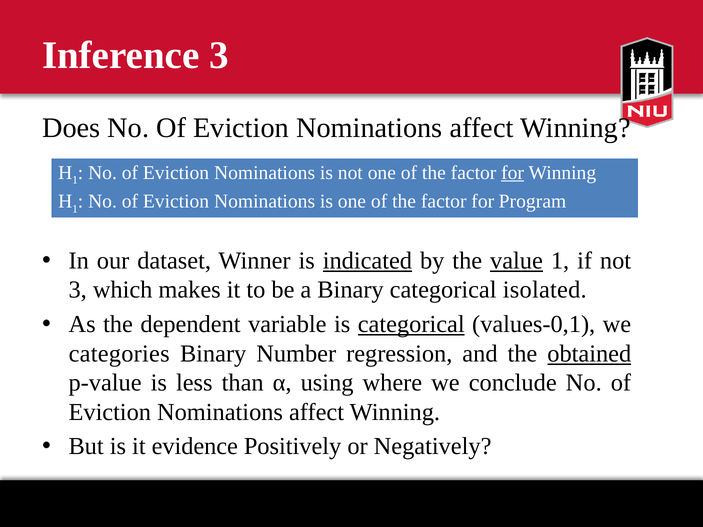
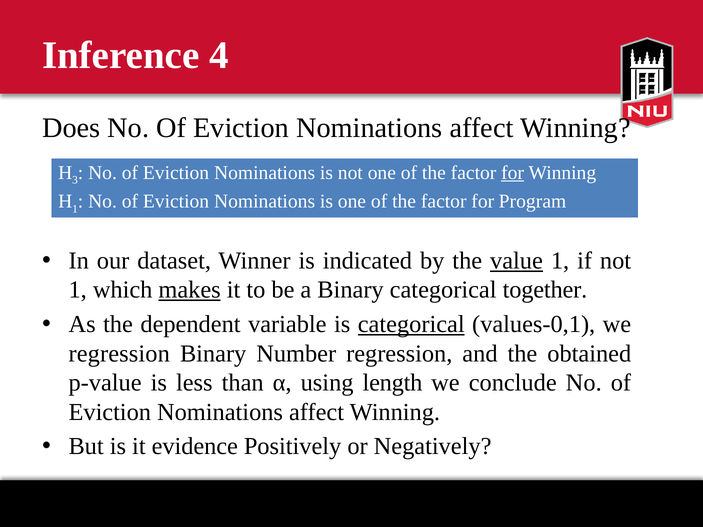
Inference 3: 3 -> 4 (219, 55)
1: 1 -> 3 (75, 180)
indicated underline: present -> none (367, 261)
3: 3 -> 1 (78, 290)
makes underline: none -> present (190, 290)
isolated: isolated -> together (545, 290)
categories: categories -> regression (119, 354)
obtained underline: present -> none (589, 354)
where: where -> length (392, 383)
